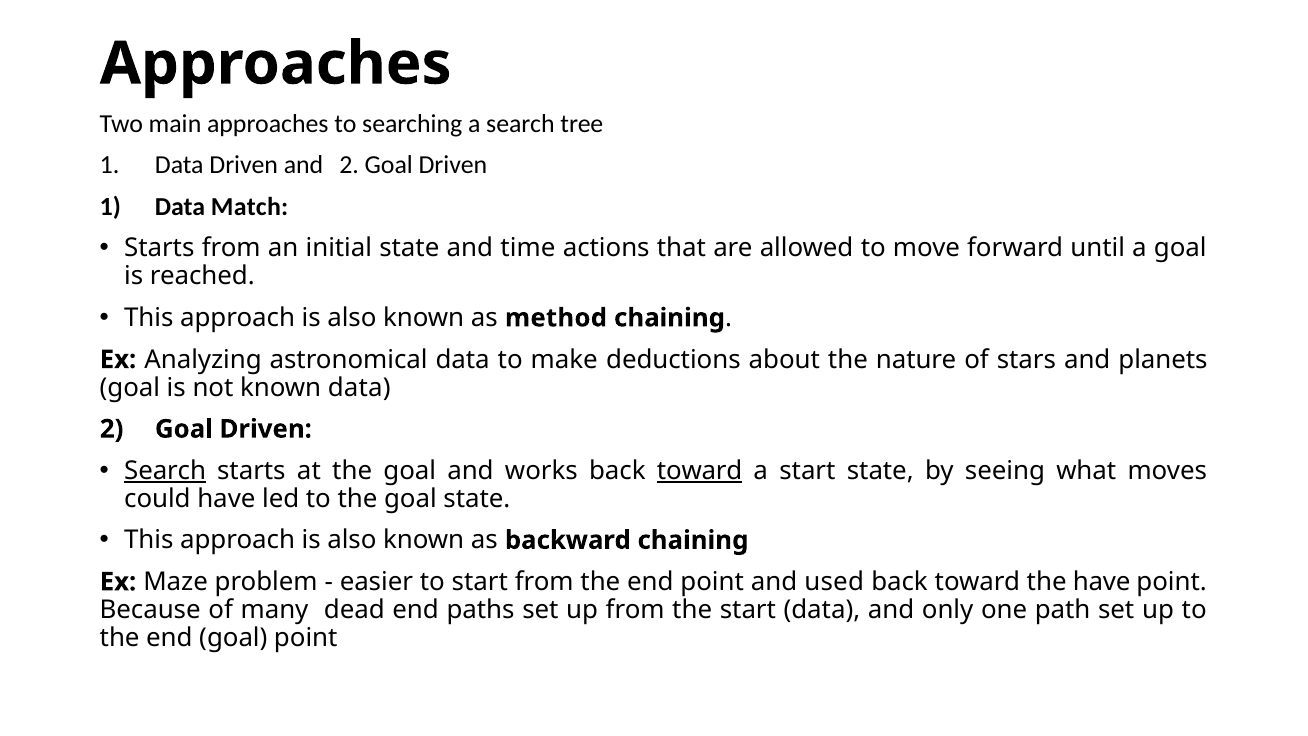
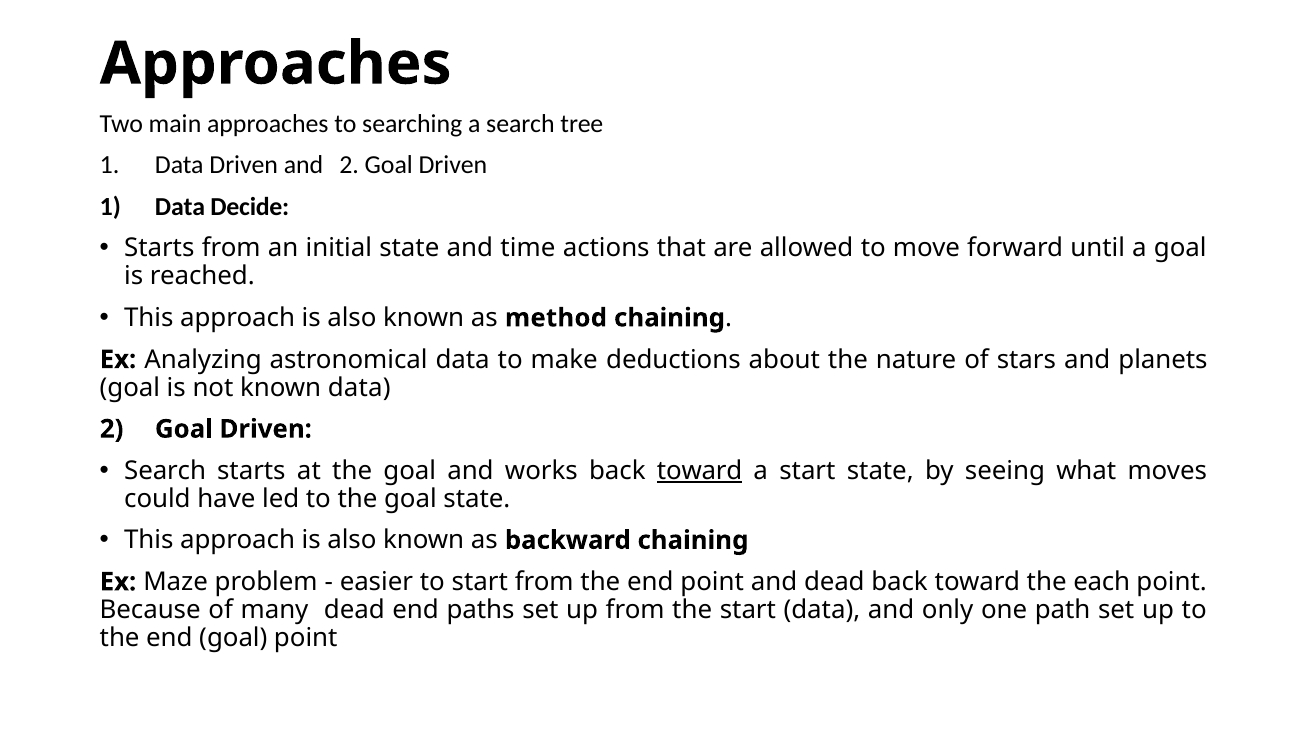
Match: Match -> Decide (250, 207)
Search underline: present -> none (165, 471)
and used: used -> dead (834, 582)
the have: have -> each (1102, 582)
